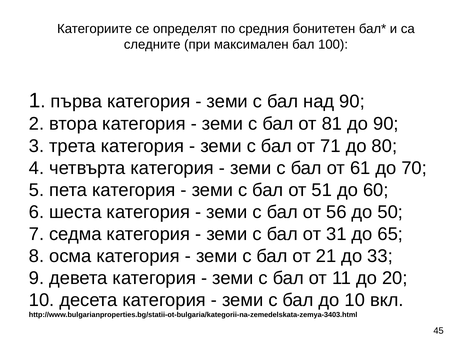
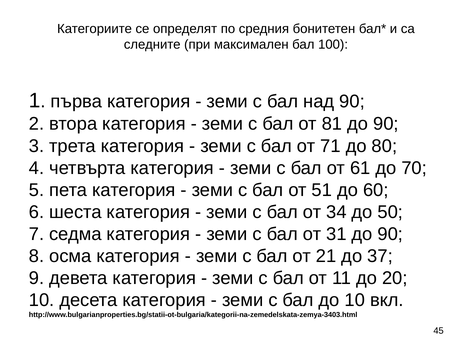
56: 56 -> 34 (336, 212)
31 до 65: 65 -> 90 (390, 234)
33: 33 -> 37 (380, 256)
